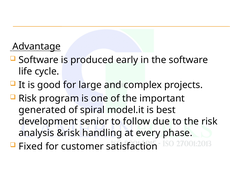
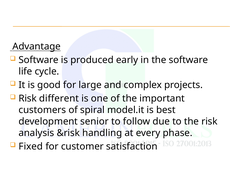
program: program -> different (59, 99)
generated: generated -> customers (42, 110)
